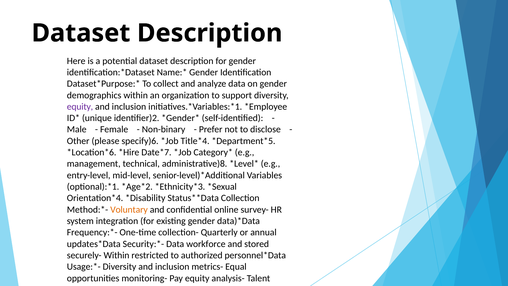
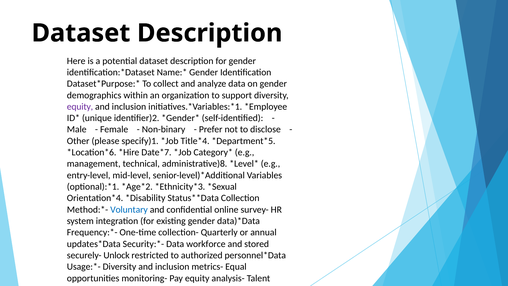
specify)6: specify)6 -> specify)1 (140, 141)
Voluntary colour: orange -> blue (129, 209)
securely- Within: Within -> Unlock (117, 255)
